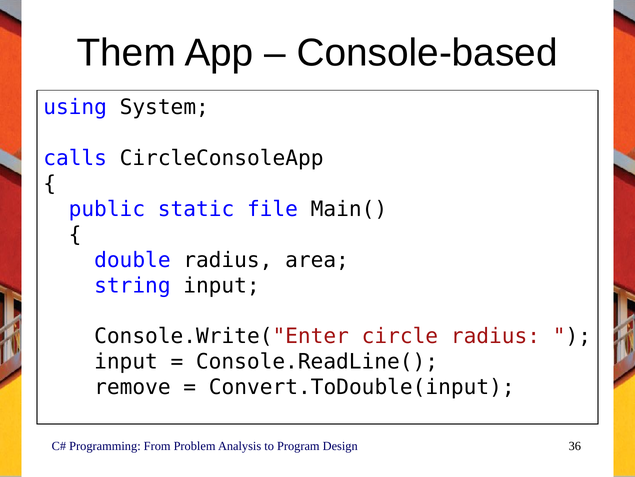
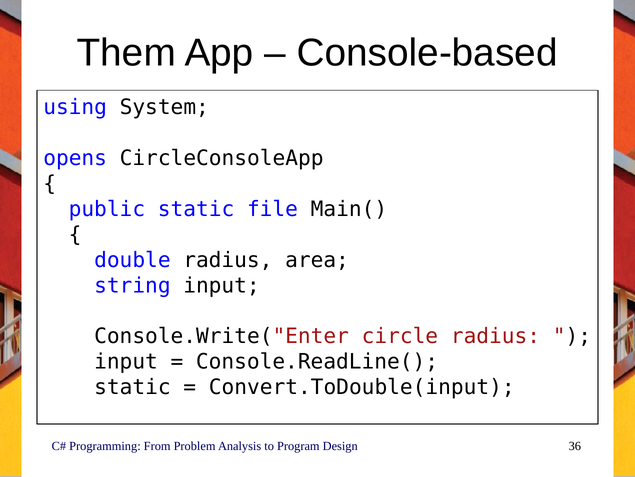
calls: calls -> opens (75, 158)
remove: remove -> static (132, 387)
